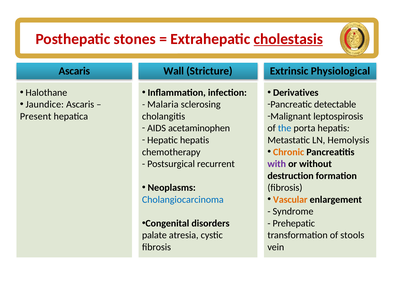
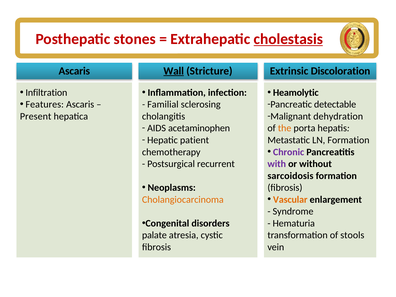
Wall underline: none -> present (174, 71)
Physiological: Physiological -> Discoloration (341, 71)
Halothane: Halothane -> Infiltration (46, 93)
Derivatives: Derivatives -> Heamolytic (296, 93)
Jaundice: Jaundice -> Features (45, 104)
Malaria: Malaria -> Familial (163, 104)
leptospirosis: leptospirosis -> dehydration (338, 116)
the colour: blue -> orange (285, 128)
Hepatic hepatis: hepatis -> patient (195, 140)
LN Hemolysis: Hemolysis -> Formation (348, 140)
Chronic colour: orange -> purple (289, 152)
destruction: destruction -> sarcoidosis (290, 176)
Cholangiocarcinoma colour: blue -> orange (183, 200)
Prehepatic: Prehepatic -> Hematuria (294, 223)
